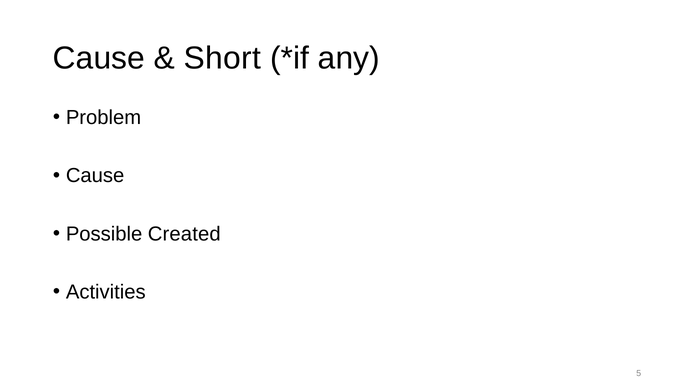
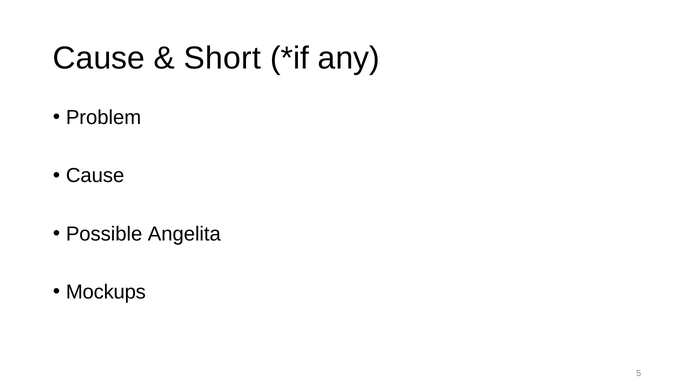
Created: Created -> Angelita (184, 233)
Activities: Activities -> Mockups (106, 292)
